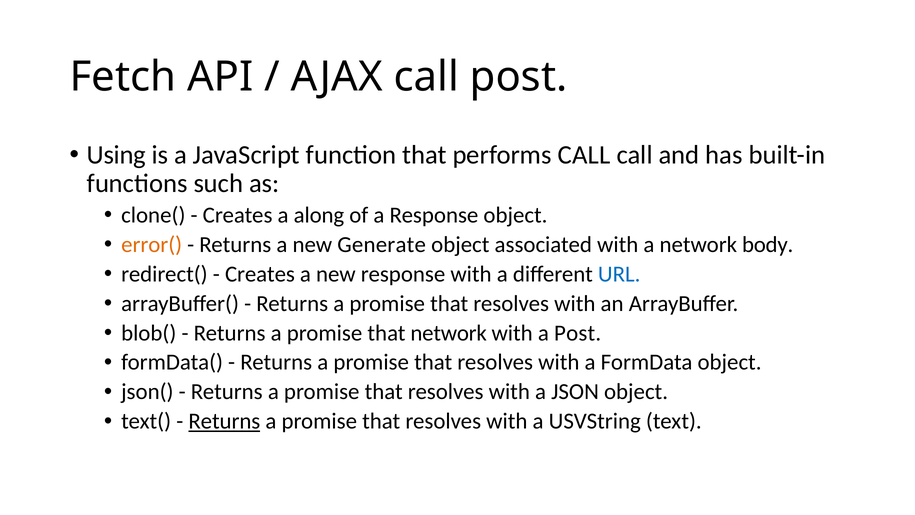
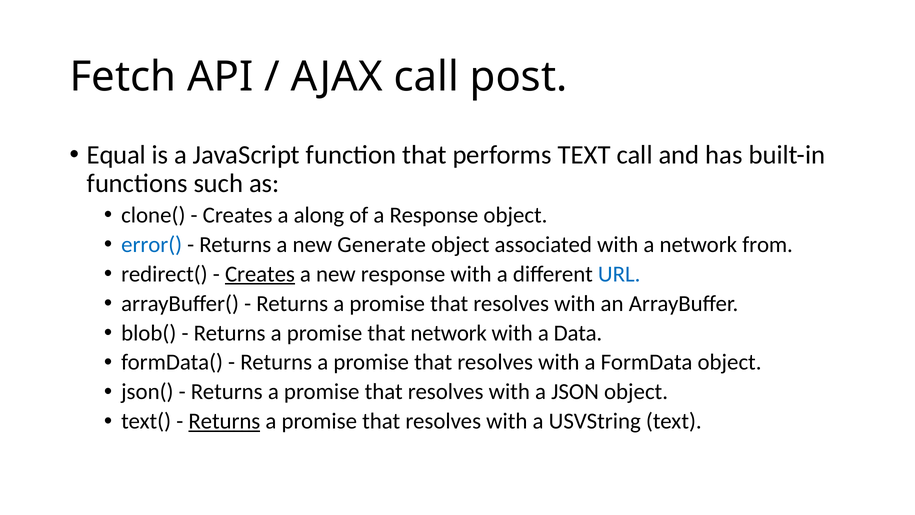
Using: Using -> Equal (116, 155)
performs CALL: CALL -> TEXT (584, 155)
error( colour: orange -> blue (152, 244)
body: body -> from (768, 244)
Creates underline: none -> present (260, 274)
a Post: Post -> Data (578, 333)
